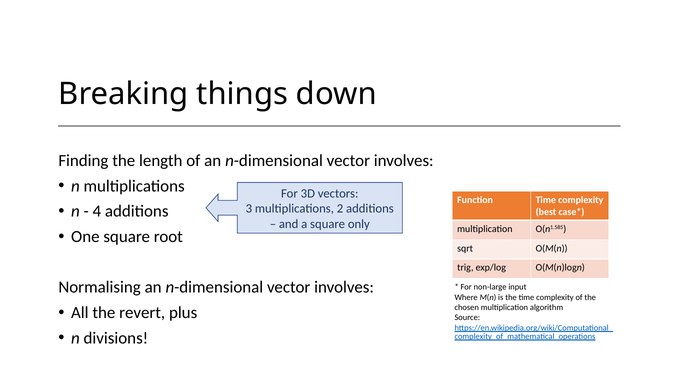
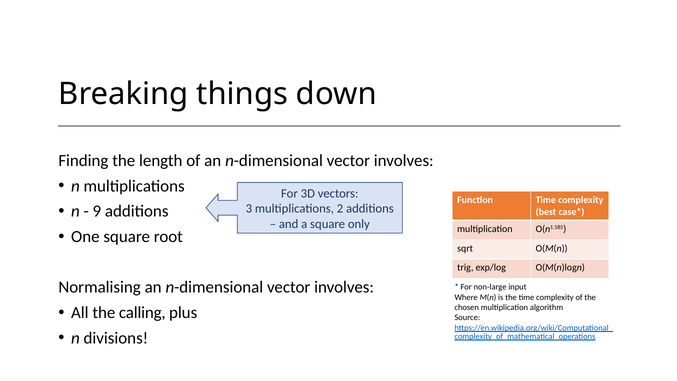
4: 4 -> 9 (97, 211)
revert: revert -> calling (142, 312)
